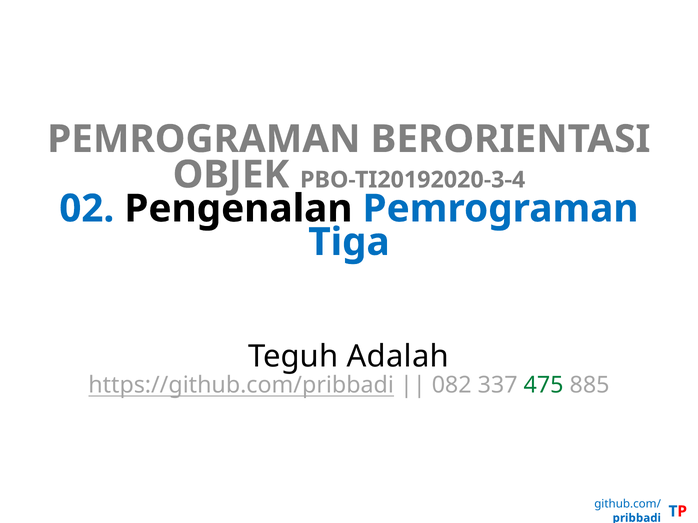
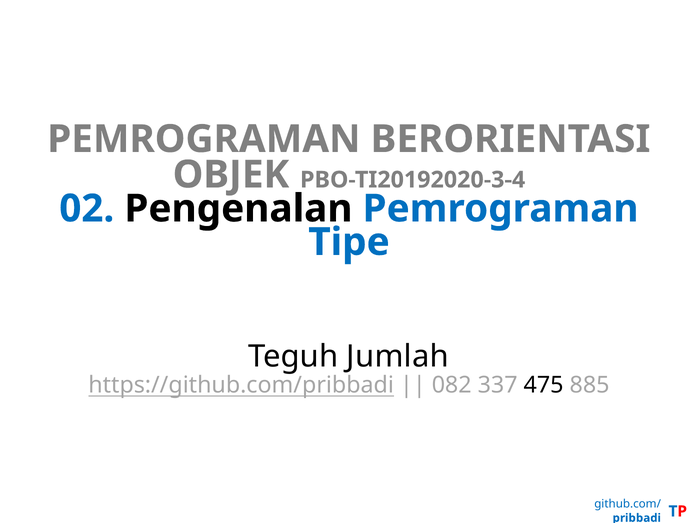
Tiga: Tiga -> Tipe (349, 242)
Adalah: Adalah -> Jumlah (398, 357)
475 colour: green -> black (544, 386)
